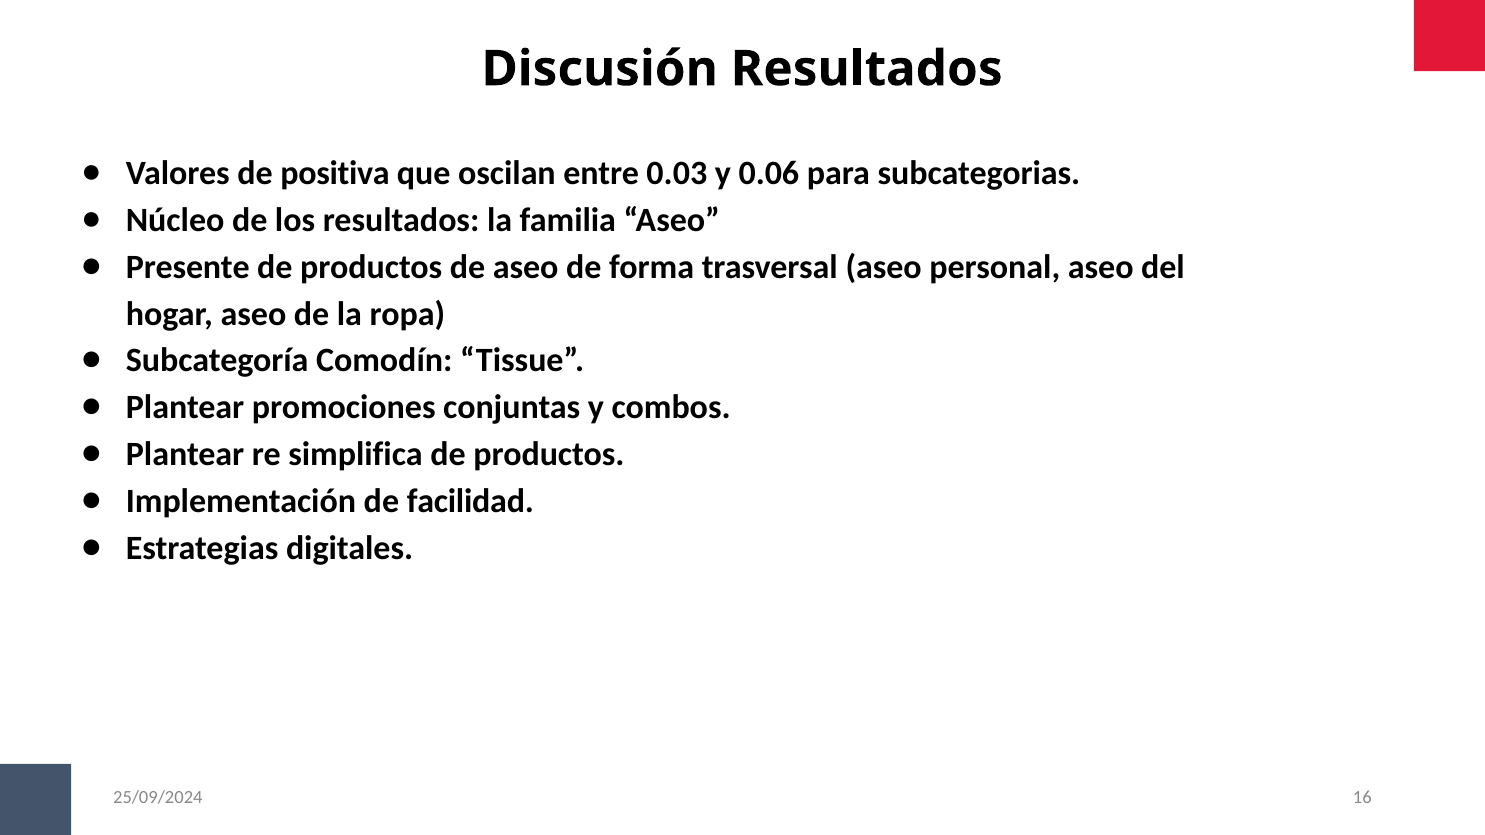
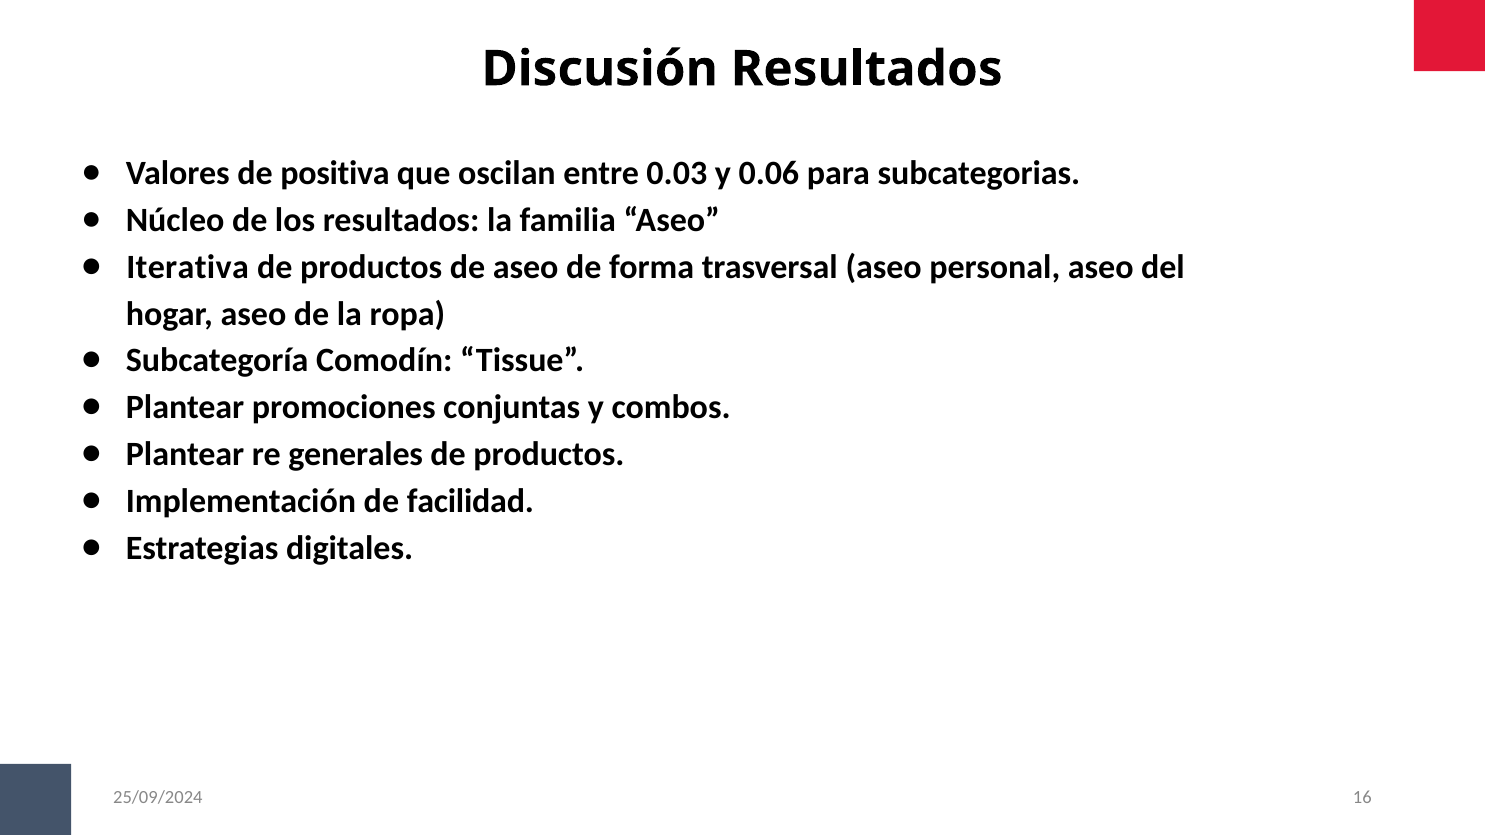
Presente: Presente -> Iterativa (188, 267)
simplifica: simplifica -> generales (356, 455)
